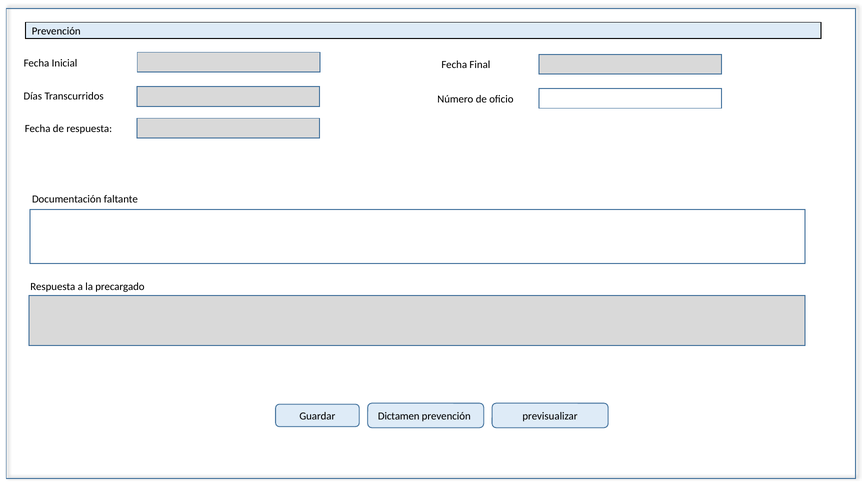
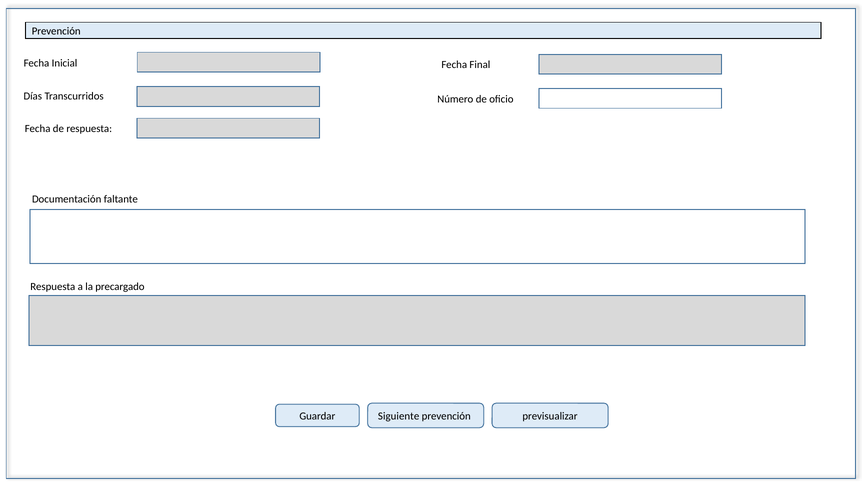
Dictamen: Dictamen -> Siguiente (399, 416)
